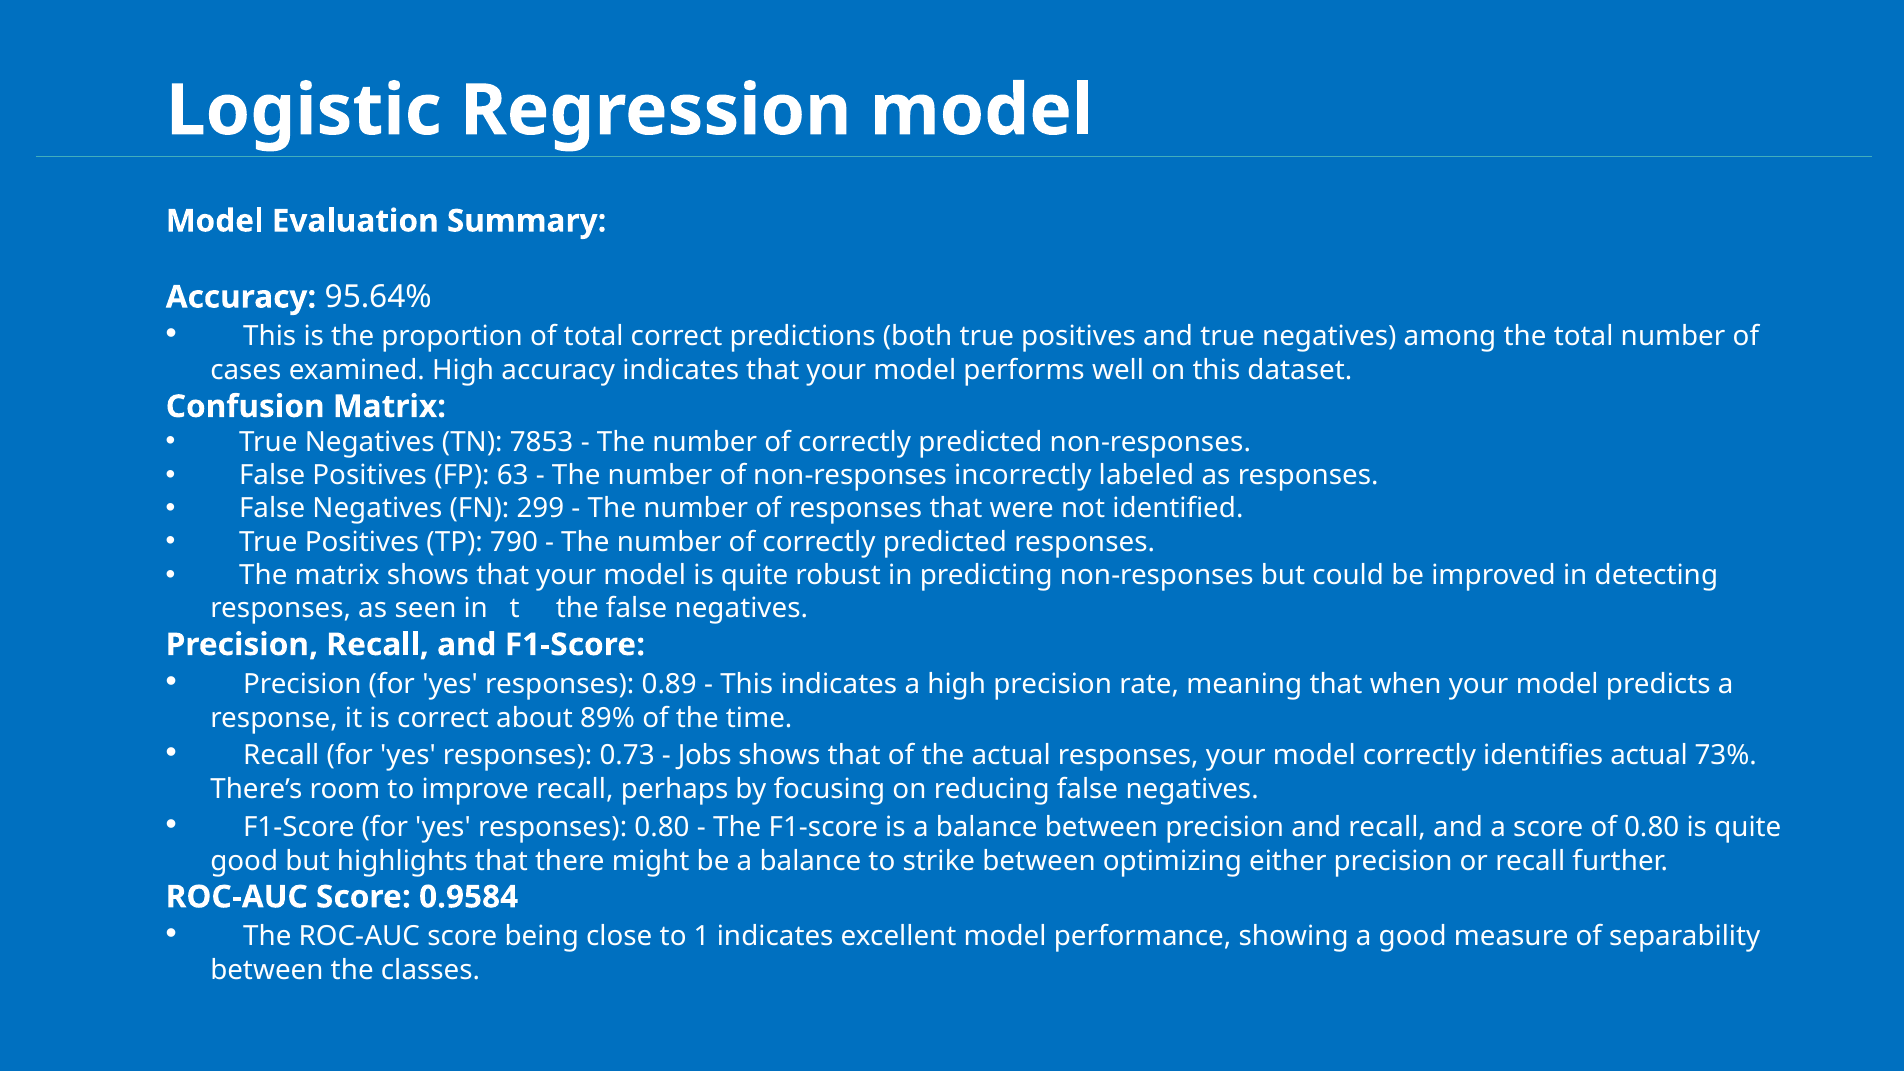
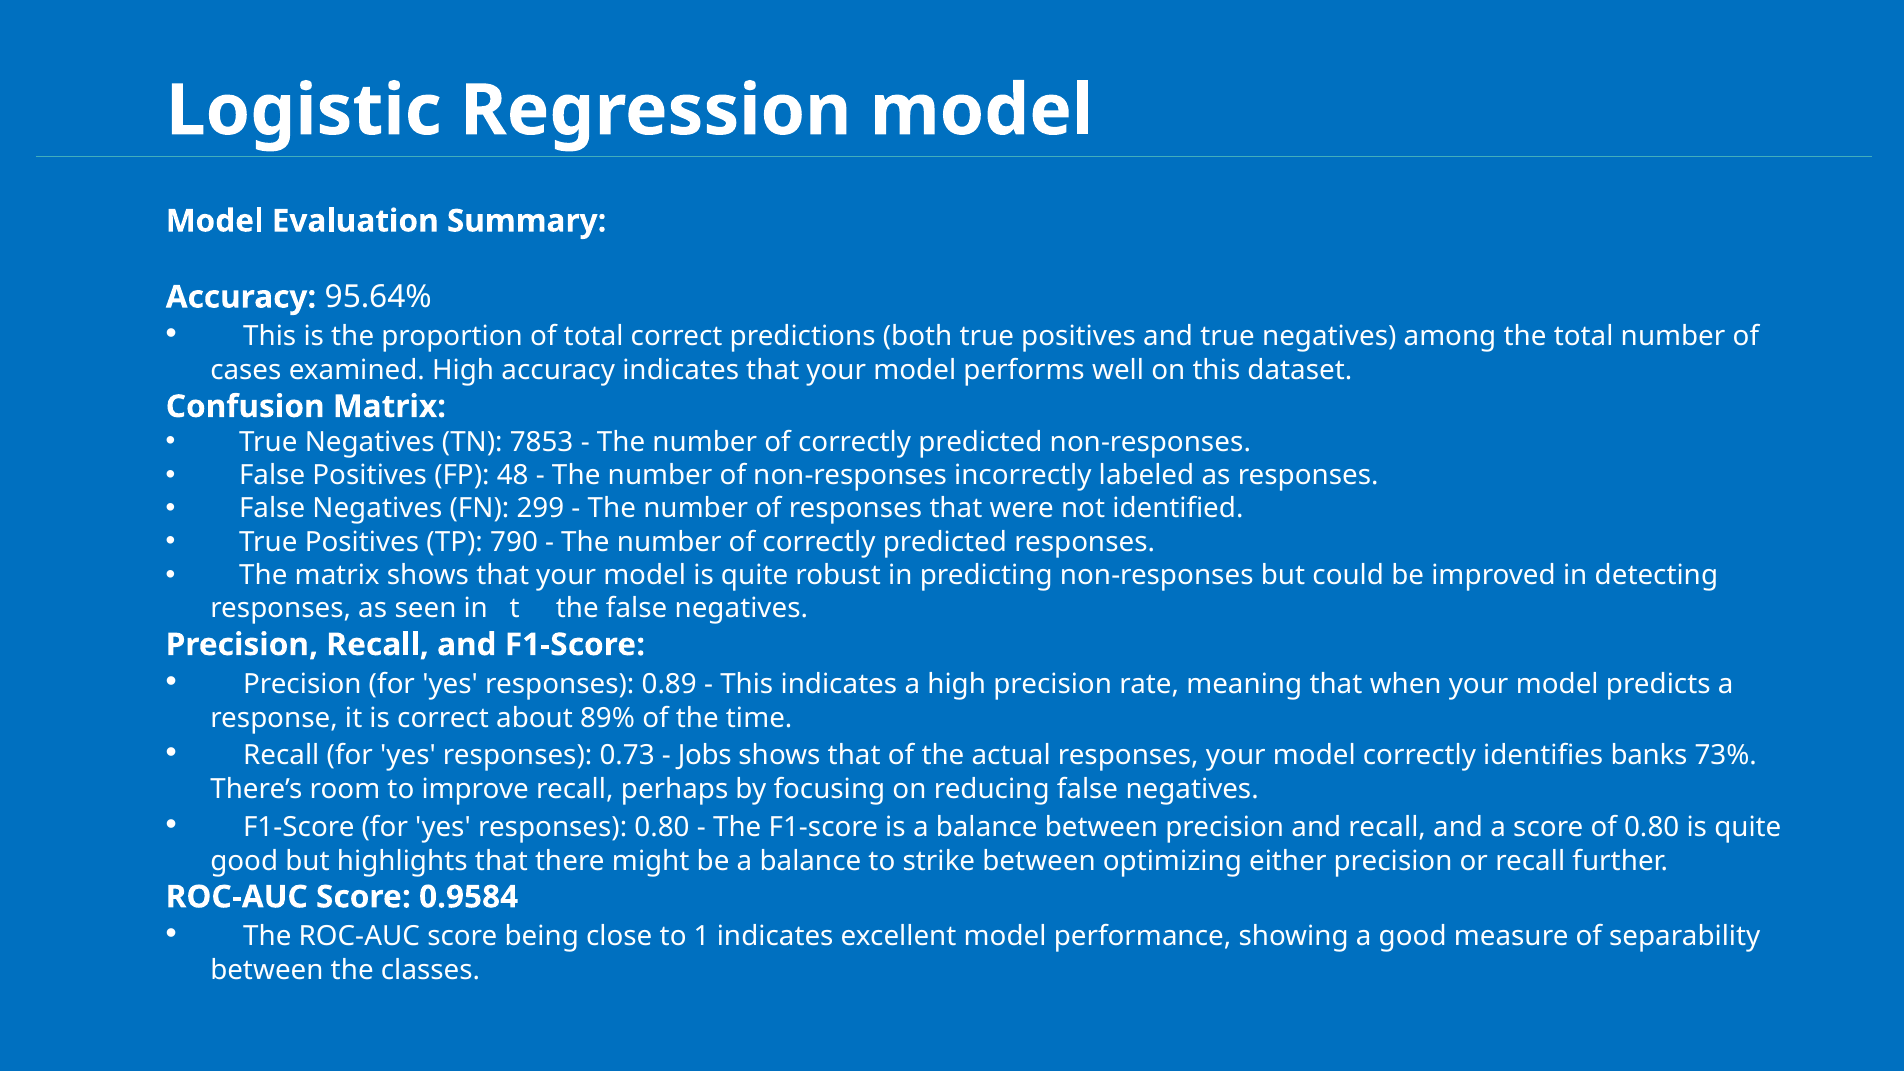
63: 63 -> 48 (513, 475)
identifies actual: actual -> banks (1649, 755)
